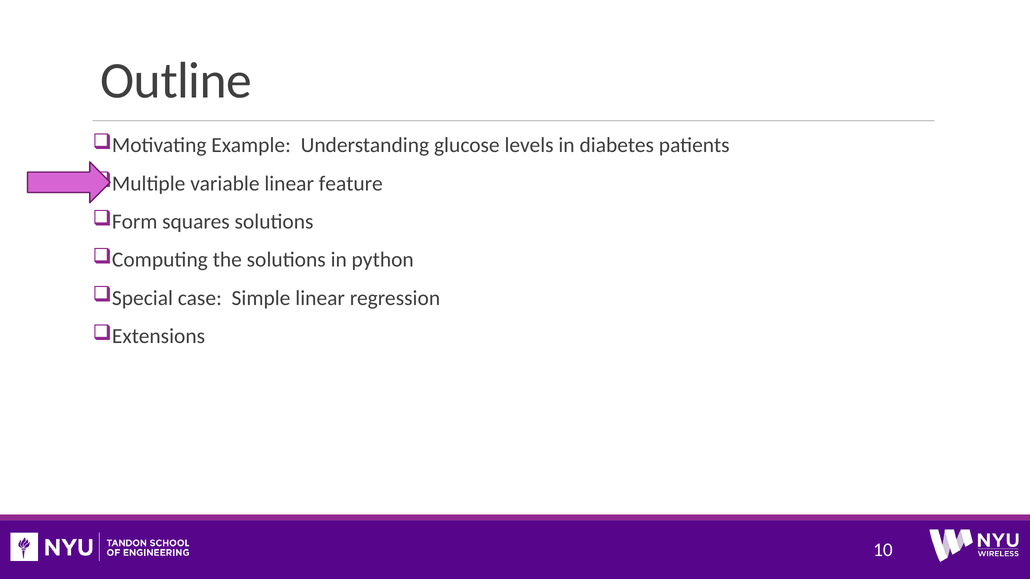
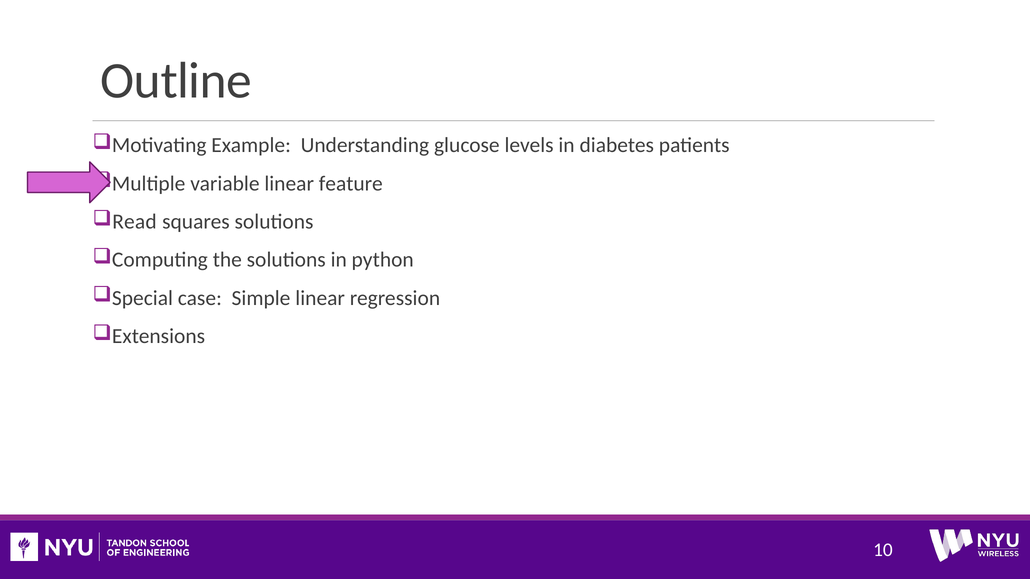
Form: Form -> Read (135, 222)
